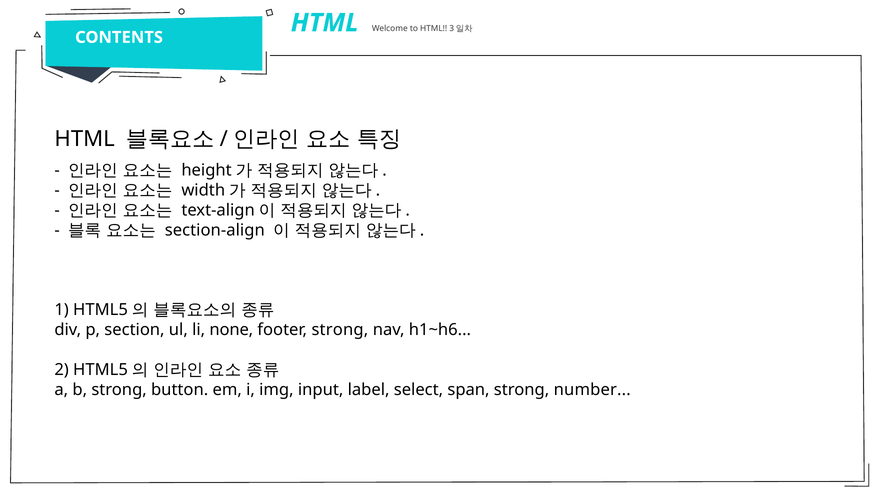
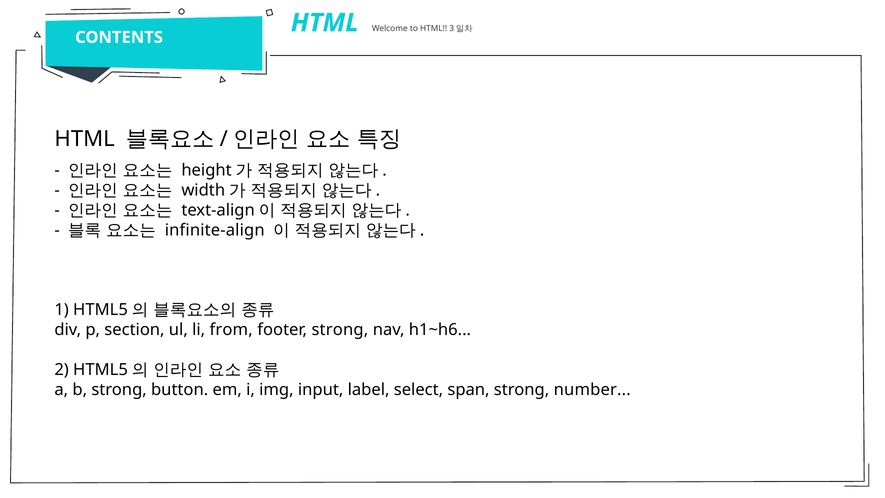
section-align: section-align -> infinite-align (215, 230)
none: none -> from (231, 330)
